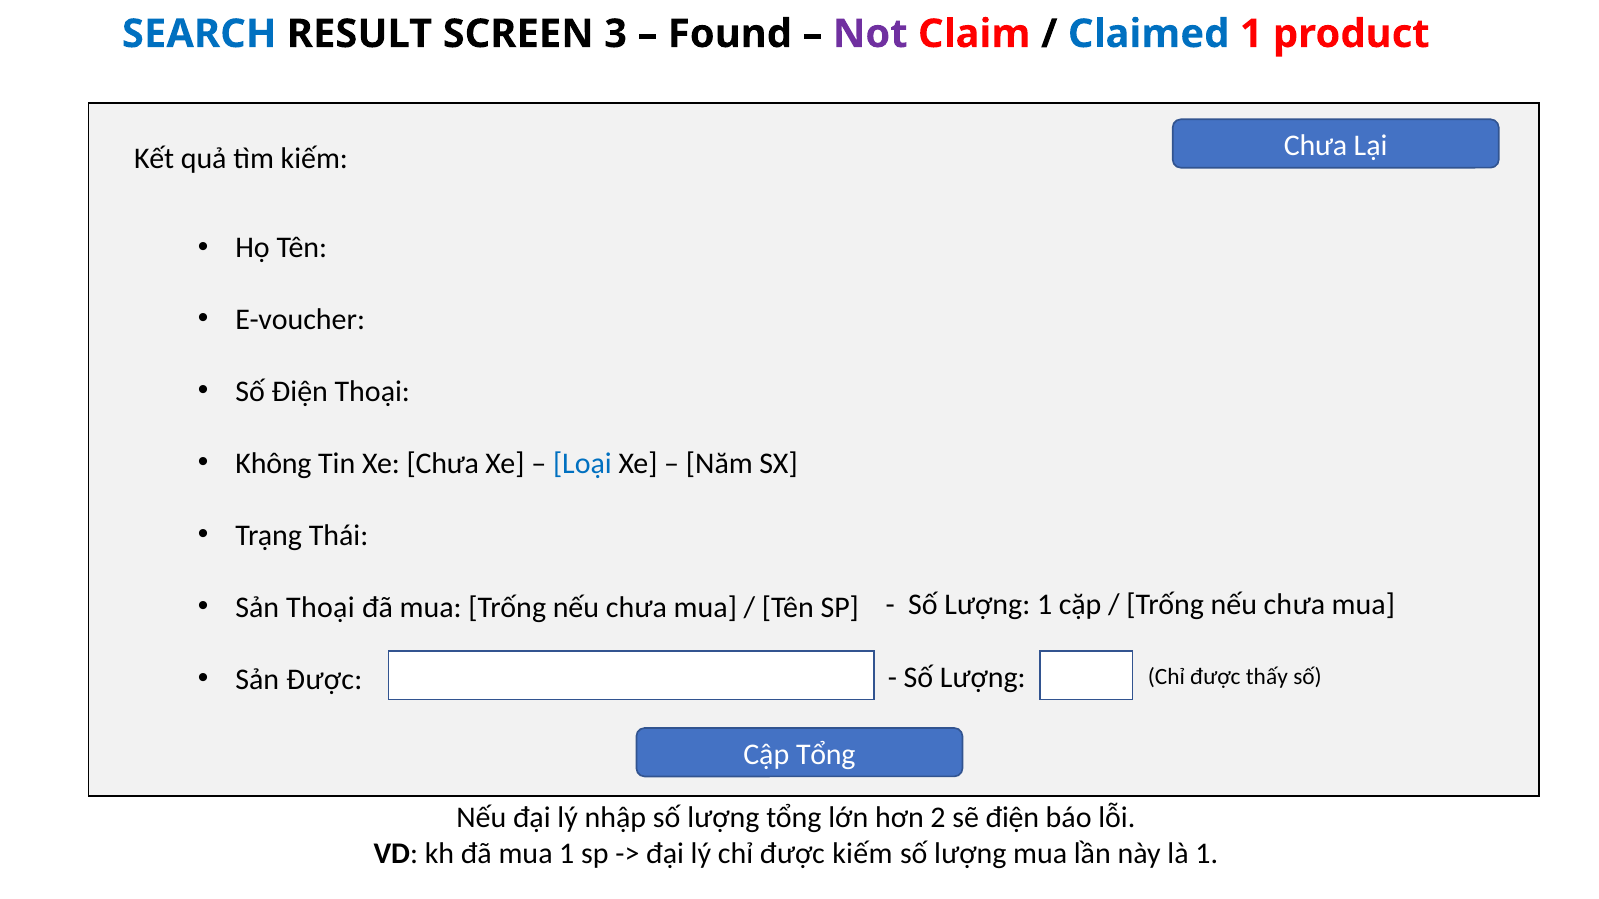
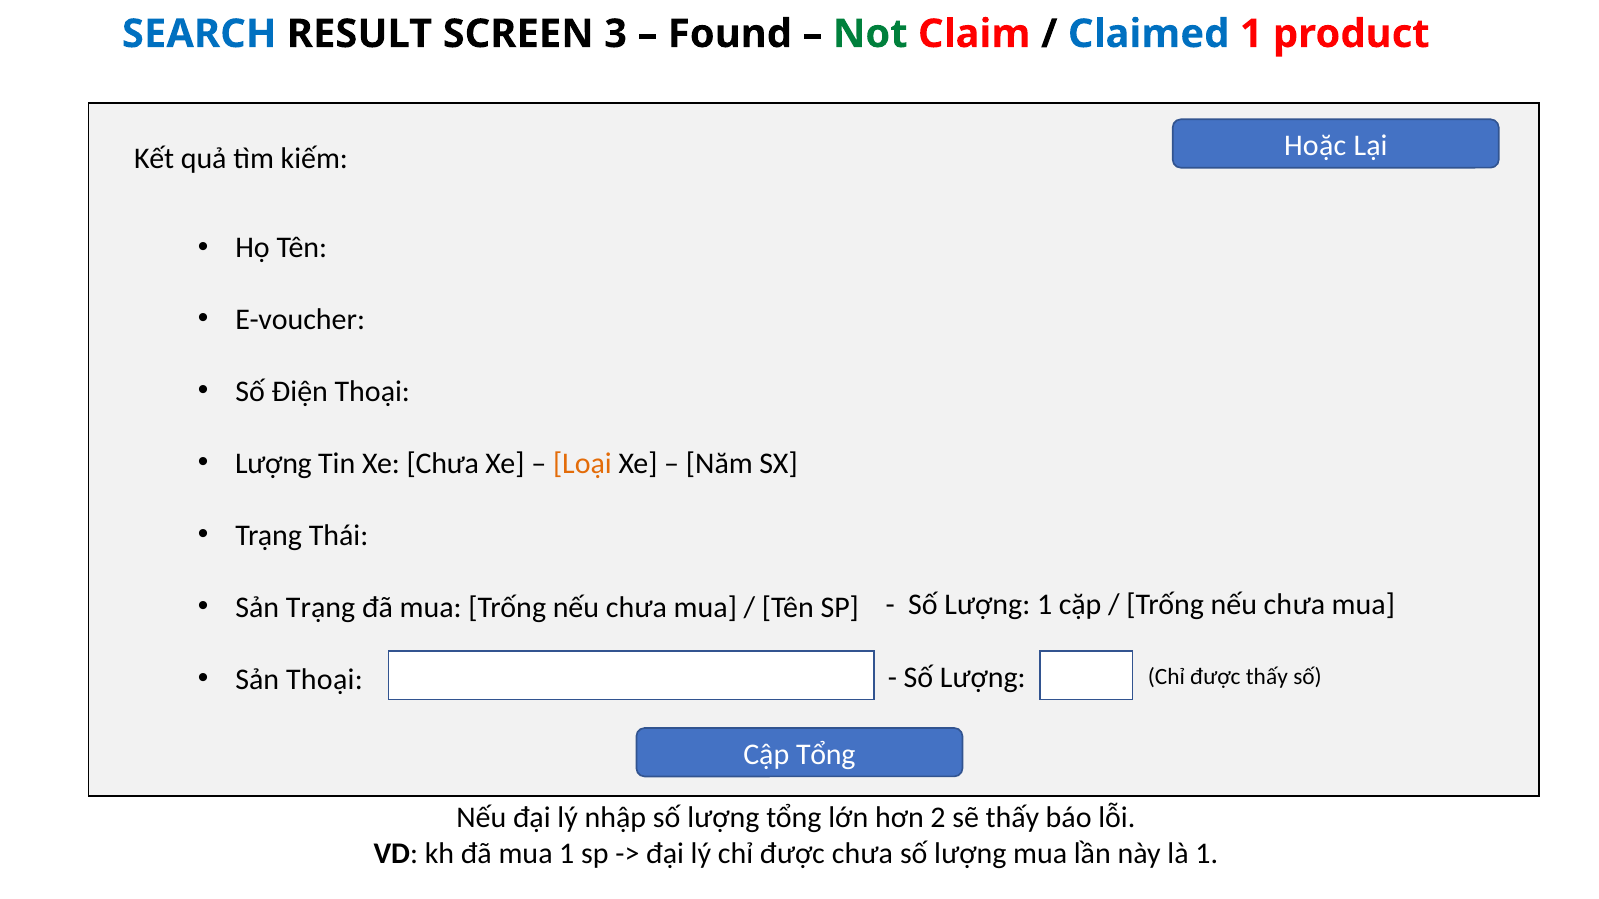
Not colour: purple -> green (870, 34)
Chưa: Chưa -> Hoặc (1315, 146)
Không: Không -> Lượng (273, 464)
Loại colour: blue -> orange (582, 464)
Sản Thoại: Thoại -> Trạng (321, 608)
Sản Được: Được -> Thoại (324, 680)
sẽ điện: điện -> thấy (1012, 818)
được kiếm: kiếm -> chưa (862, 854)
